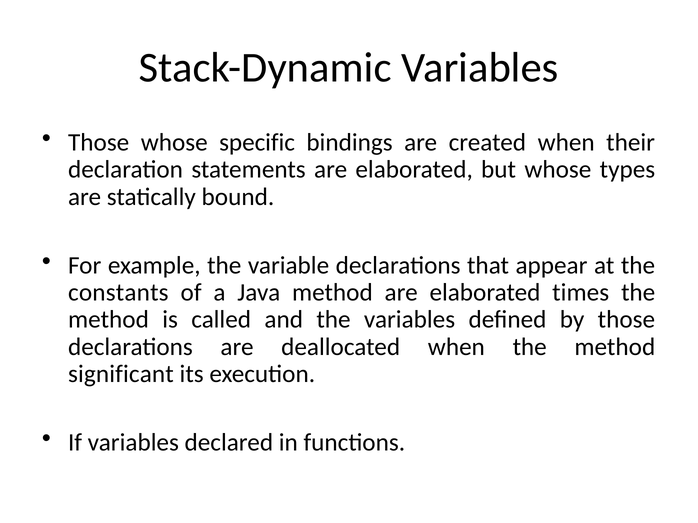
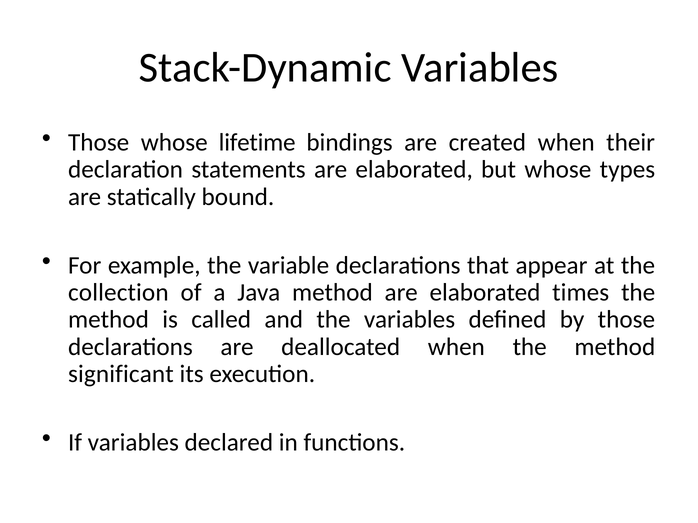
specific: specific -> lifetime (257, 143)
constants: constants -> collection (118, 293)
